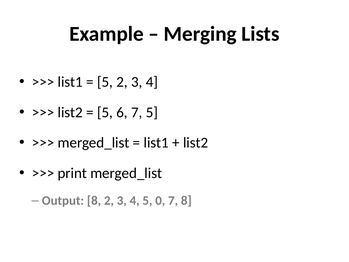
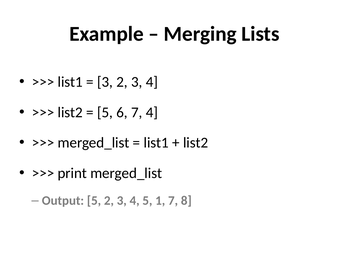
5: 5 -> 3 (105, 82)
7 5: 5 -> 4 (152, 112)
Output 8: 8 -> 5 (94, 201)
0: 0 -> 1 (160, 201)
